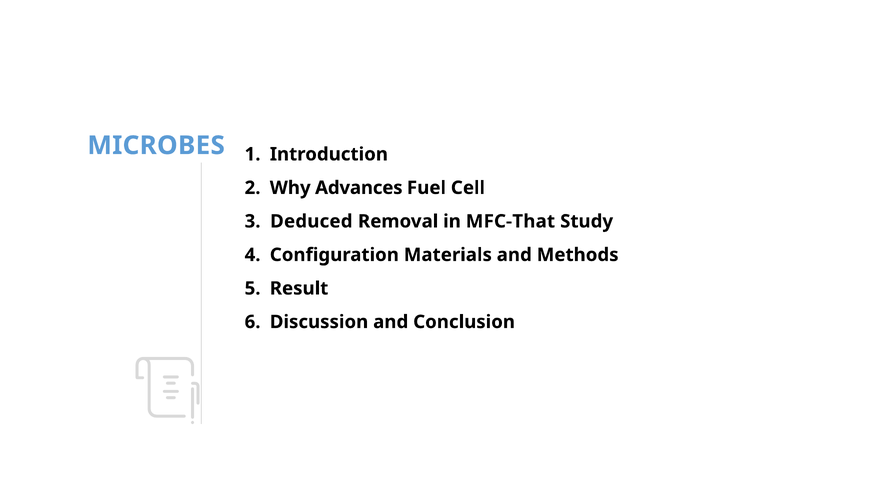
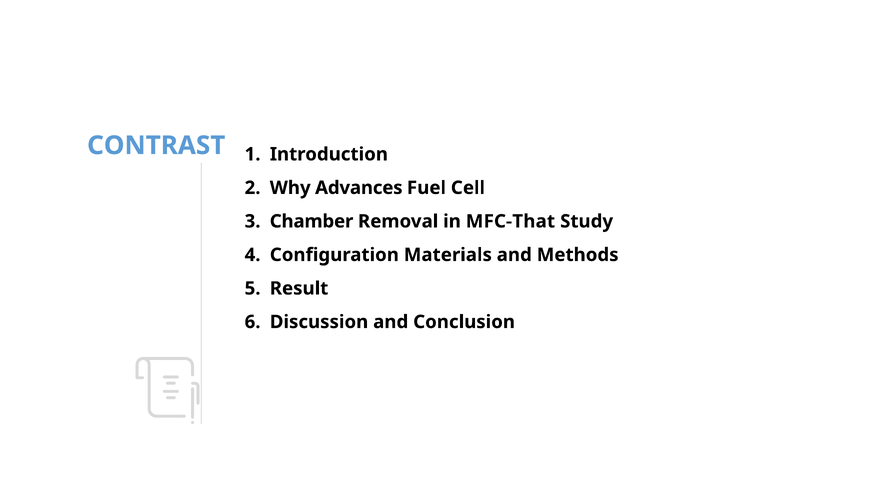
MICROBES: MICROBES -> CONTRAST (156, 146)
Deduced: Deduced -> Chamber (312, 222)
